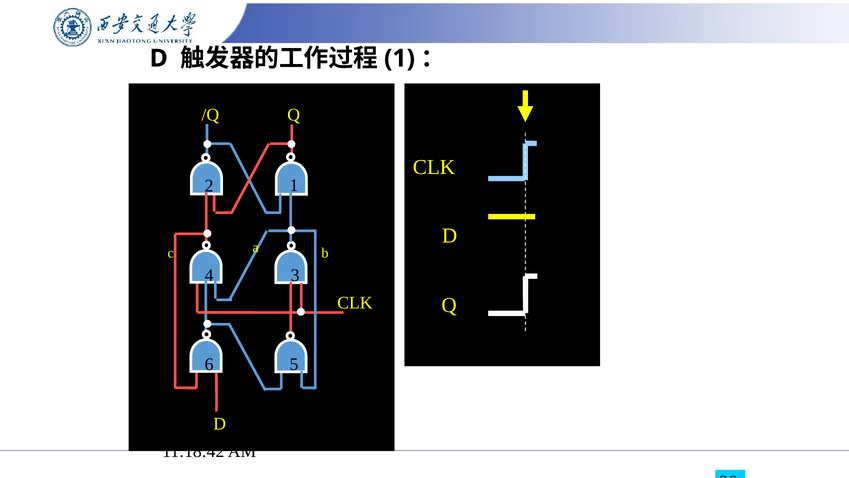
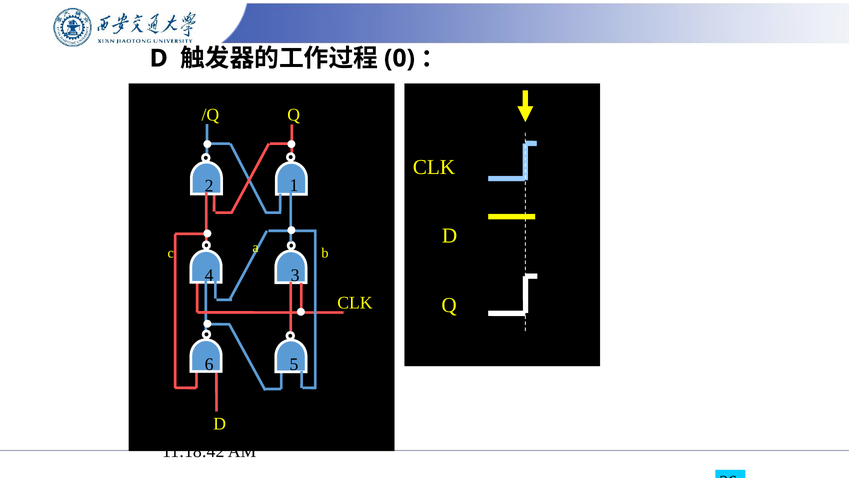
1: 1 -> 0 (400, 58)
